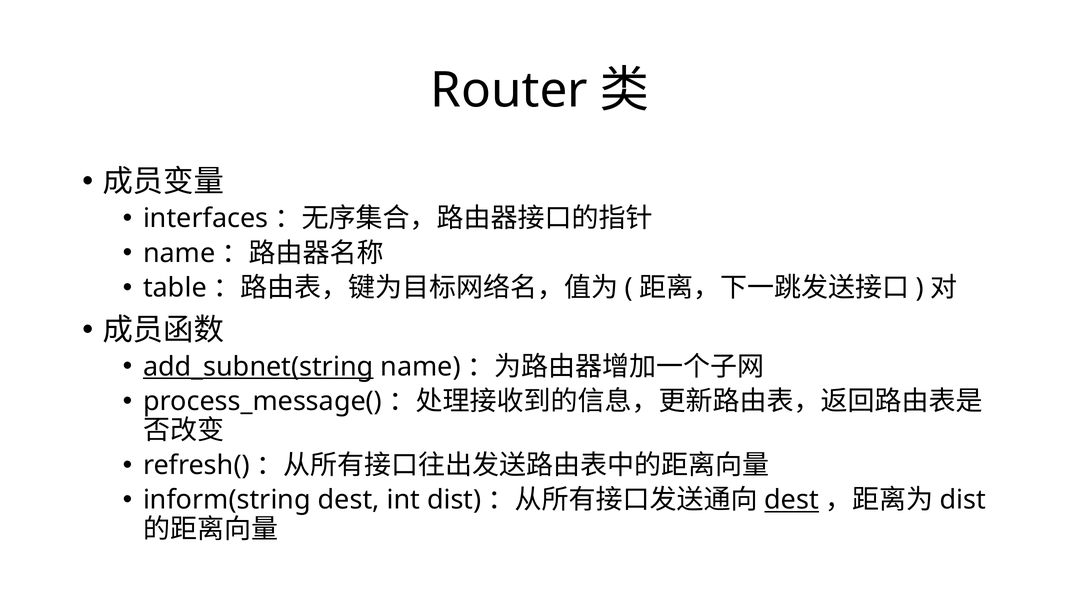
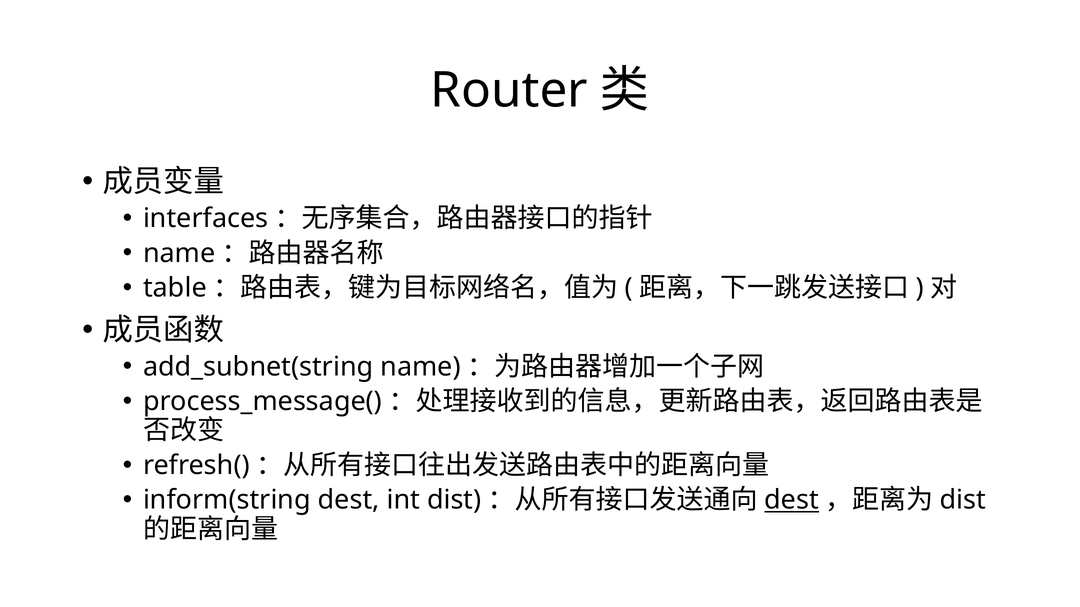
add_subnet(string underline: present -> none (258, 367)
